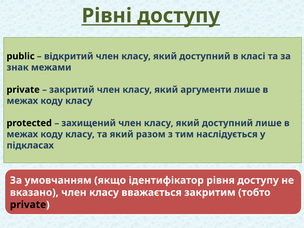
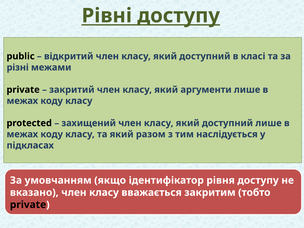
знак: знак -> різні (18, 67)
